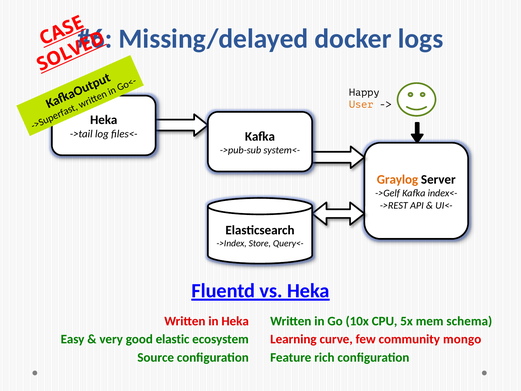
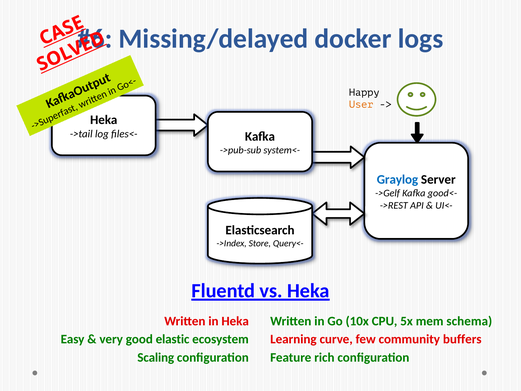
Graylog colour: orange -> blue (397, 179)
index<-: index<- -> good<- (442, 193)
mongo: mongo -> buffers (462, 339)
Source: Source -> Scaling (156, 357)
